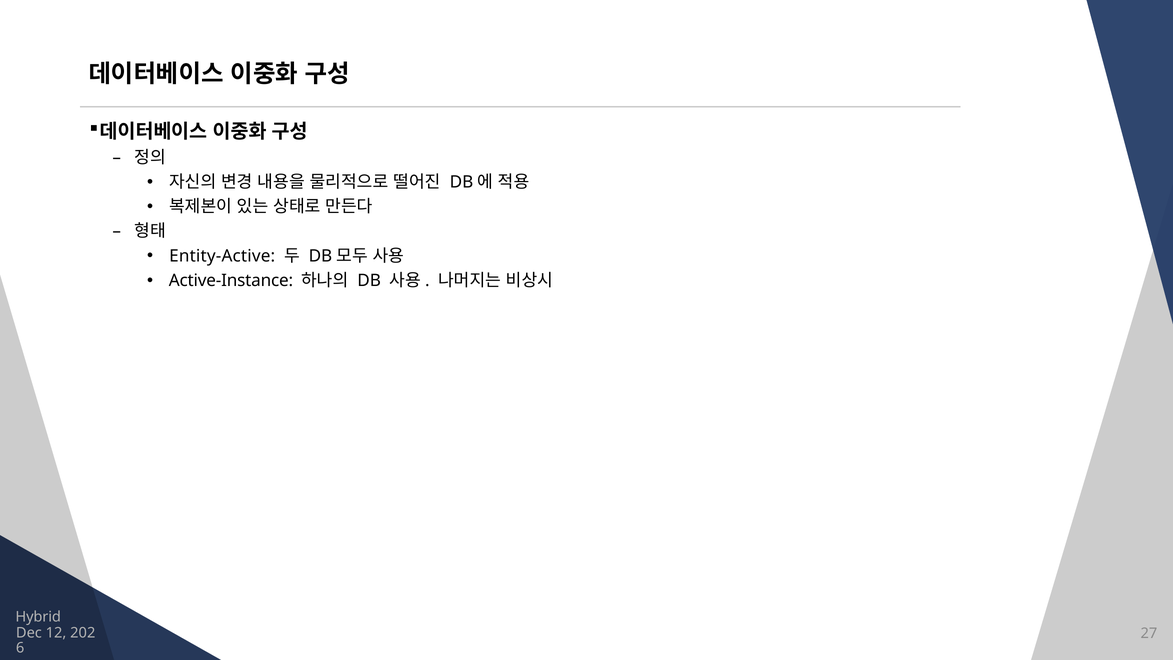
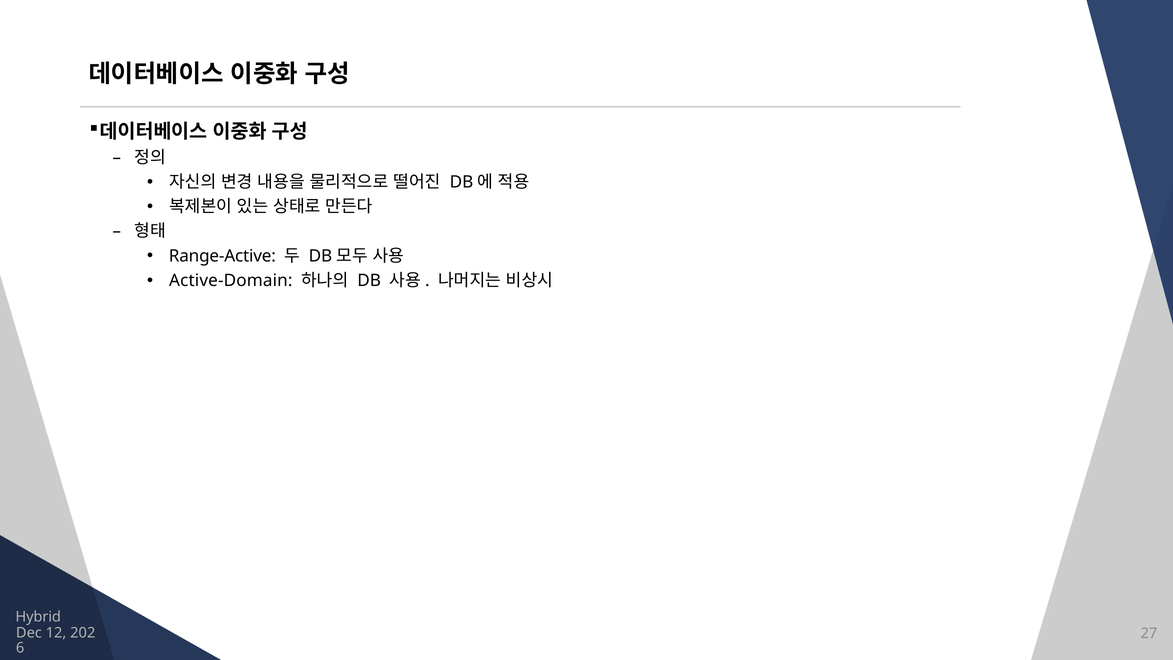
Entity-Active: Entity-Active -> Range-Active (222, 256)
Active-Instance: Active-Instance -> Active-Domain (231, 280)
